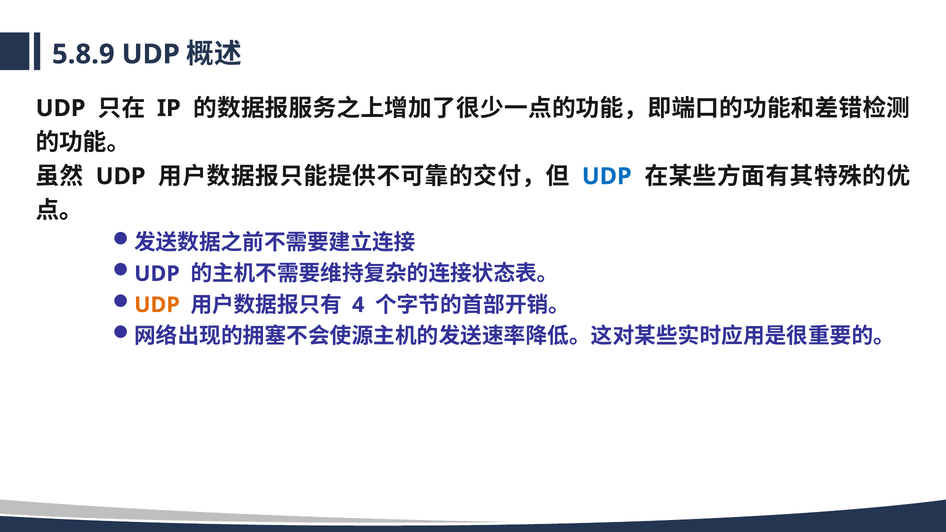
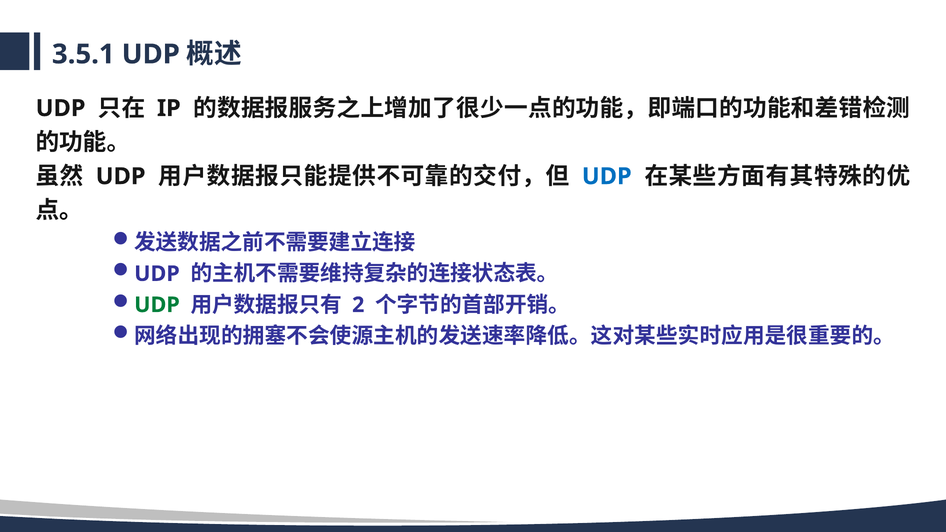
5.8.9: 5.8.9 -> 3.5.1 (83, 54)
UDP colour: orange -> green (157, 305)
4: 4 -> 2 (358, 305)
